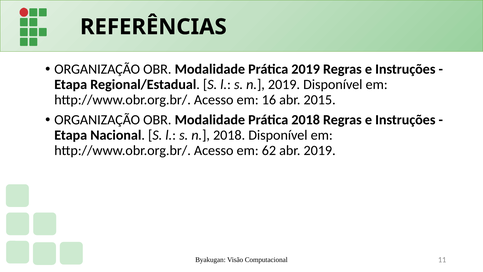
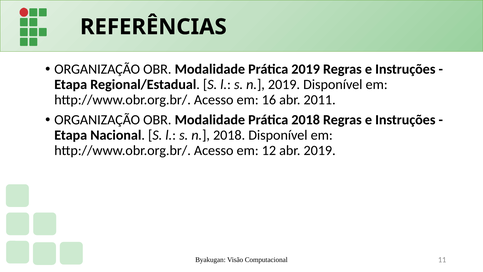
2015: 2015 -> 2011 (320, 100)
62: 62 -> 12 (269, 150)
